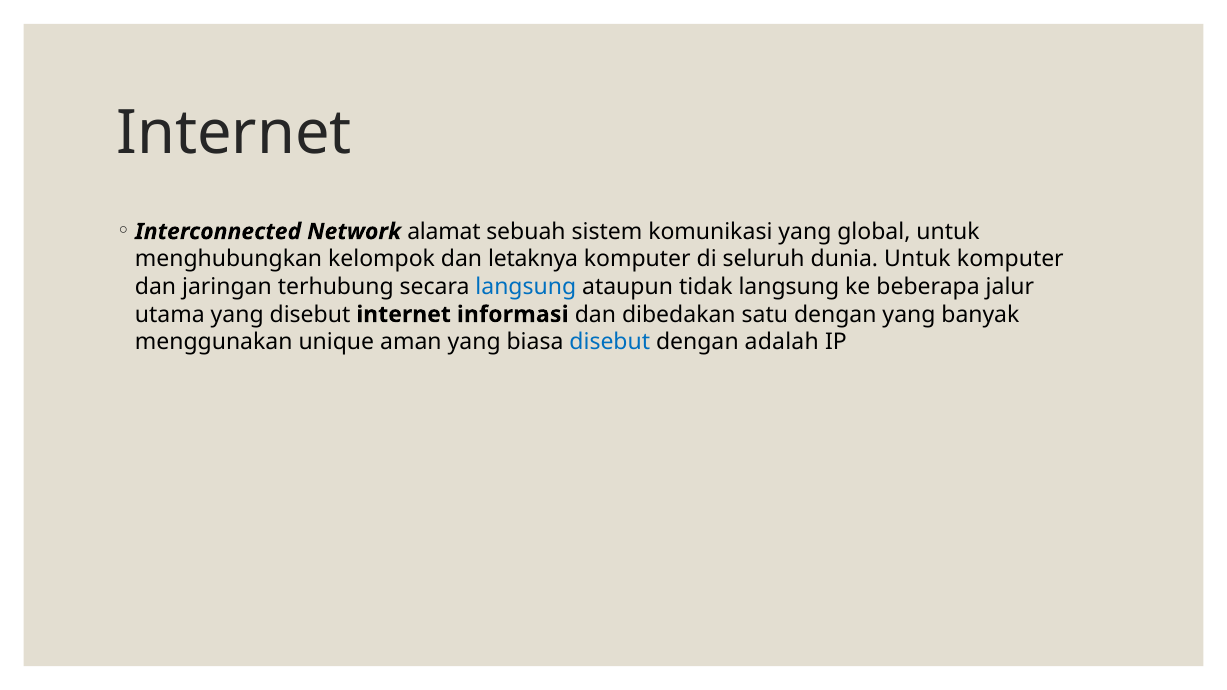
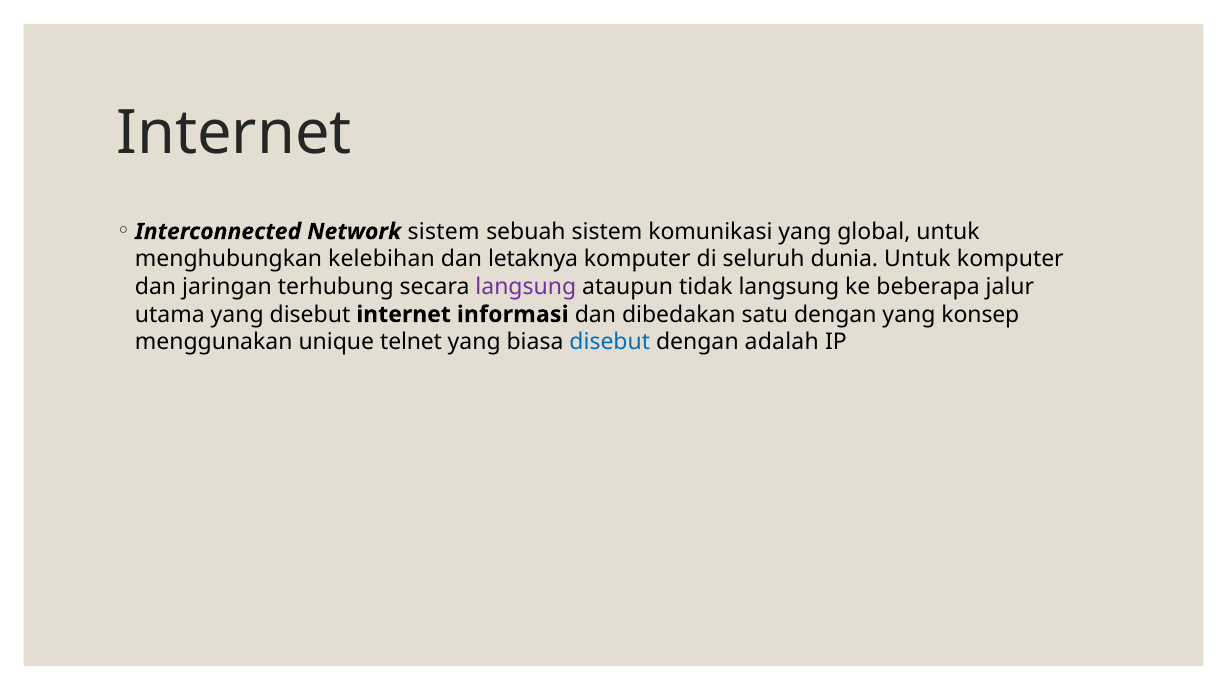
Network alamat: alamat -> sistem (444, 232)
kelompok: kelompok -> kelebihan (381, 259)
langsung colour: blue -> purple (526, 287)
banyak: banyak -> konsep (980, 314)
aman: aman -> telnet (411, 342)
